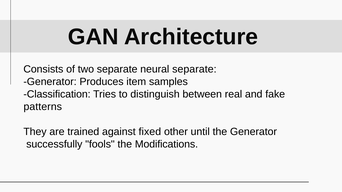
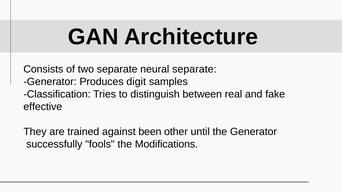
item: item -> digit (136, 82)
patterns: patterns -> effective (43, 107)
fixed: fixed -> been (150, 132)
